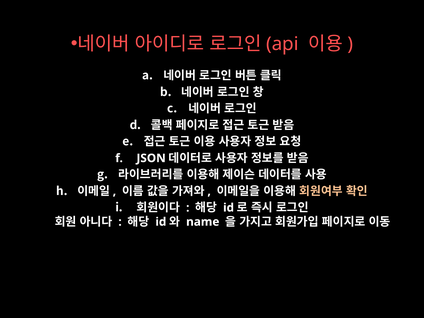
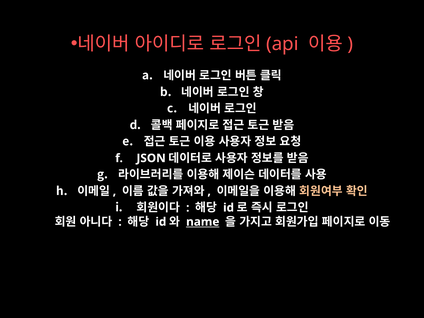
name underline: none -> present (203, 222)
